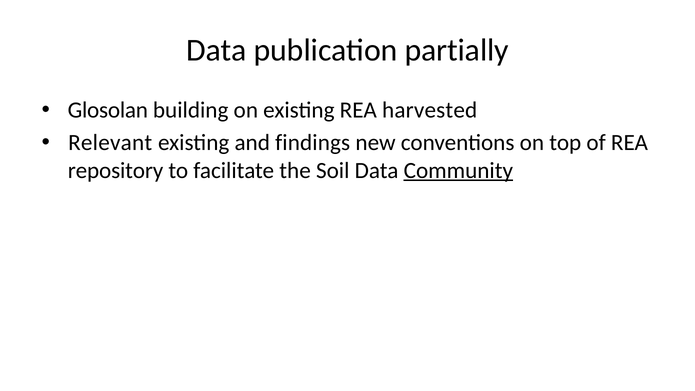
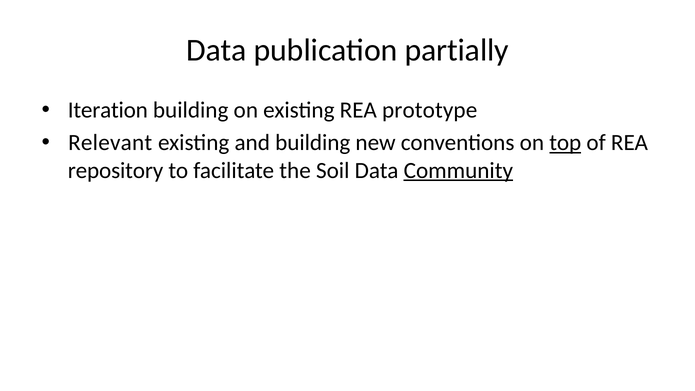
Glosolan: Glosolan -> Iteration (108, 110)
harvested: harvested -> prototype (430, 110)
and findings: findings -> building (313, 143)
top underline: none -> present (565, 143)
